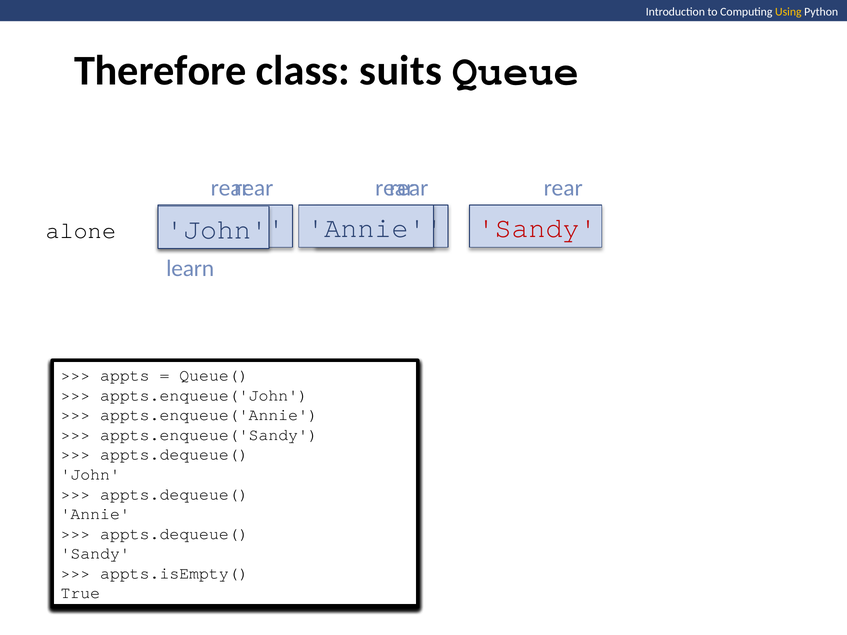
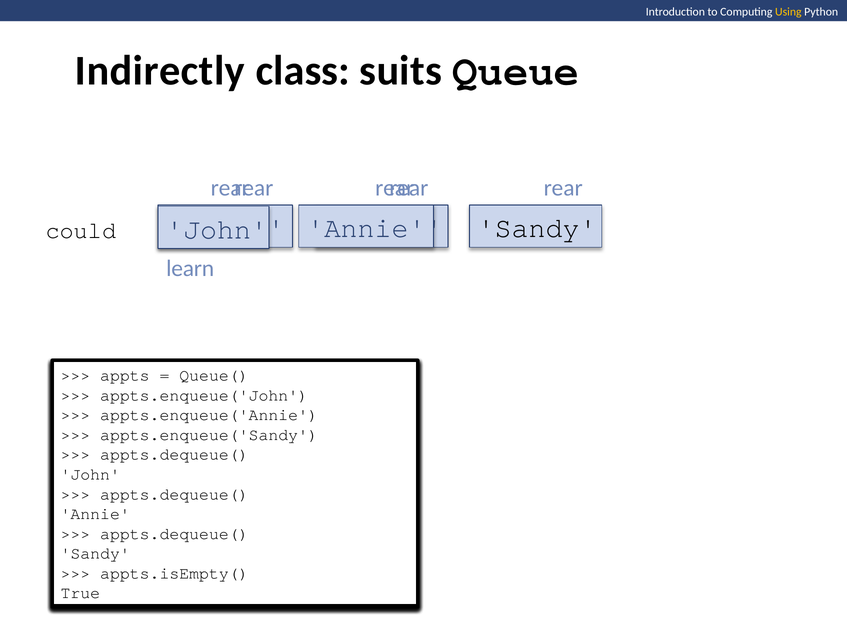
Therefore: Therefore -> Indirectly (160, 71)
Sandy colour: red -> black (537, 228)
alone: alone -> could (81, 230)
